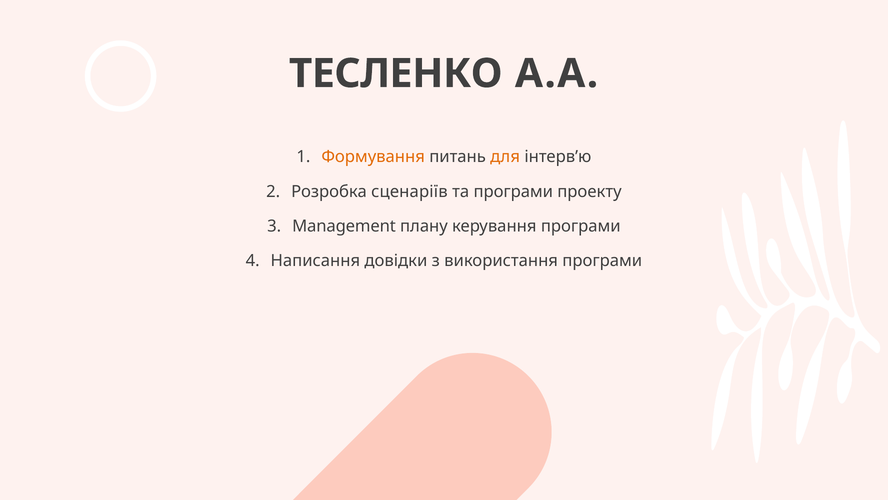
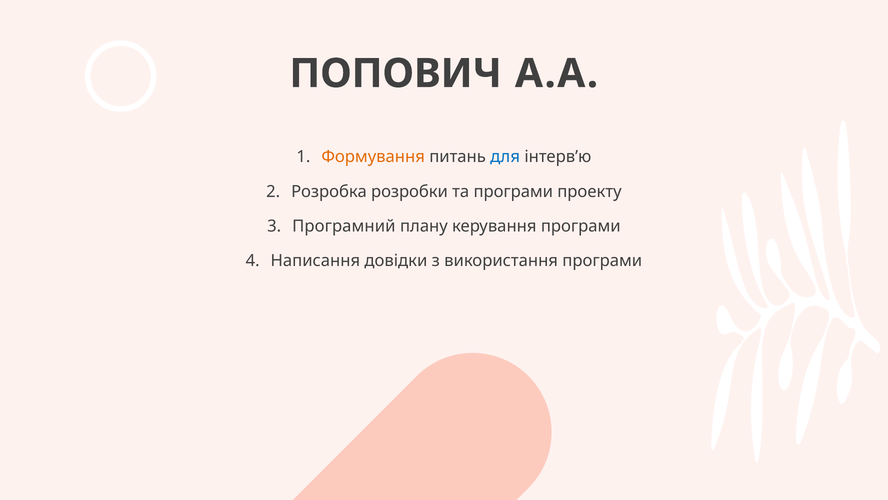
ТЕСЛЕНКО: ТЕСЛЕНКО -> ПОПОВИЧ (396, 74)
для colour: orange -> blue (505, 157)
сценаріїв: сценаріїв -> розробки (410, 191)
Management: Management -> Програмний (344, 226)
